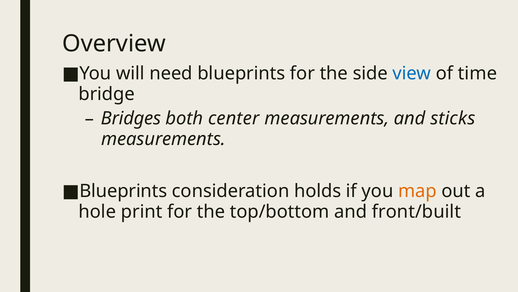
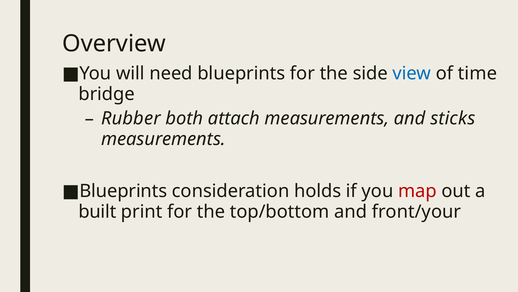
Bridges: Bridges -> Rubber (131, 118)
center: center -> attach (234, 118)
map colour: orange -> red (417, 191)
hole: hole -> built (97, 211)
front/built: front/built -> front/your (416, 211)
